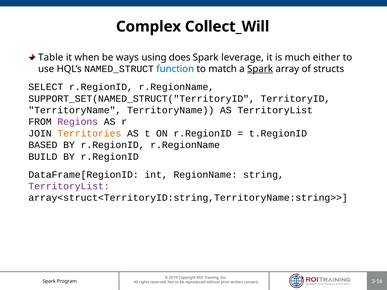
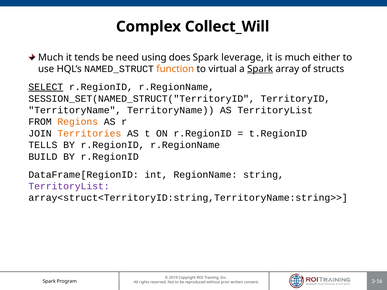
Table: Table -> Much (51, 57)
when: when -> tends (87, 57)
ways: ways -> need (127, 57)
function colour: blue -> orange (175, 69)
match: match -> virtual (223, 69)
SELECT underline: none -> present (46, 87)
SUPPORT_SET(NAMED_STRUCT("TerritoryID: SUPPORT_SET(NAMED_STRUCT("TerritoryID -> SESSION_SET(NAMED_STRUCT("TerritoryID (142, 99)
Regions colour: purple -> orange (78, 122)
BASED: BASED -> TELLS (43, 145)
